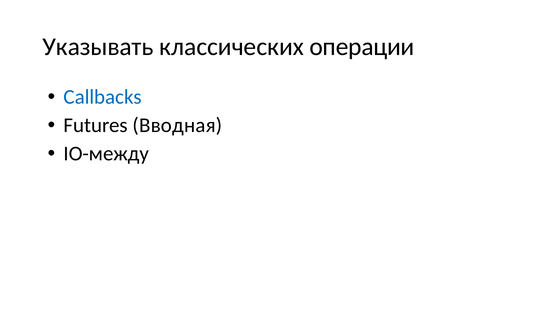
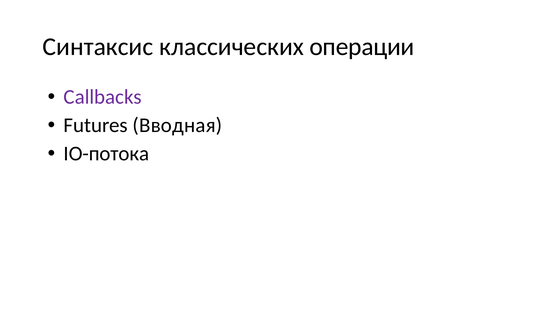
Указывать: Указывать -> Синтаксис (98, 47)
Callbacks colour: blue -> purple (103, 97)
IO-между: IO-между -> IO-потока (106, 154)
